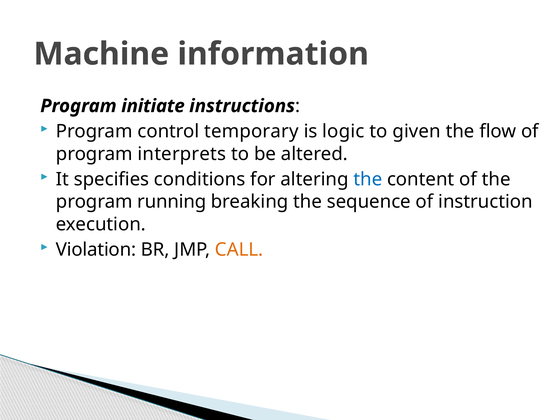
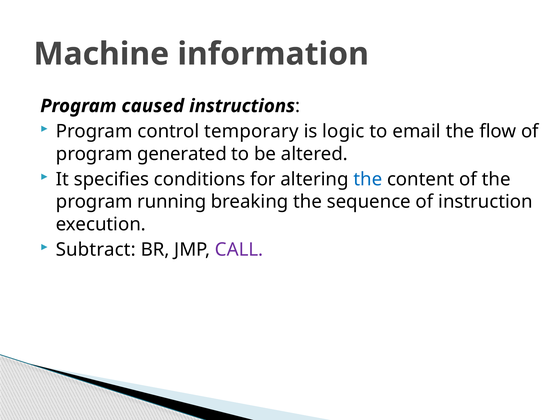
initiate: initiate -> caused (153, 106)
given: given -> email (417, 132)
interprets: interprets -> generated (182, 154)
Violation: Violation -> Subtract (96, 250)
CALL colour: orange -> purple (239, 250)
